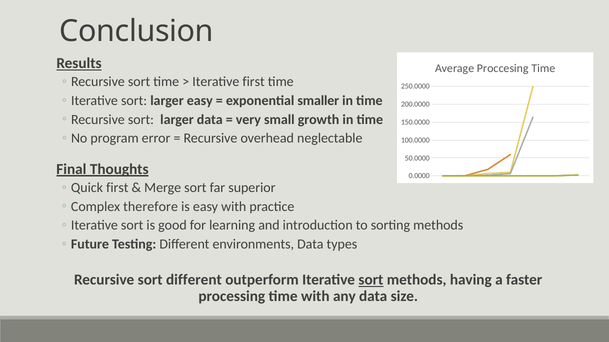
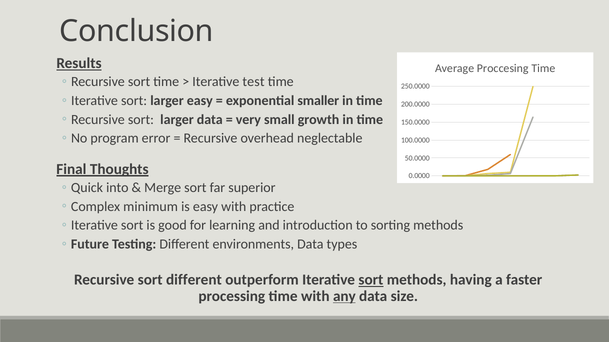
Iterative first: first -> test (253, 82)
Quick first: first -> into (117, 188)
therefore: therefore -> minimum (151, 207)
any underline: none -> present (344, 297)
